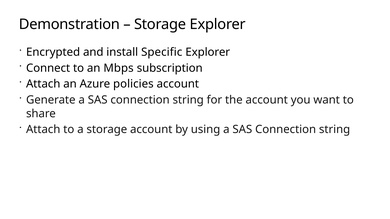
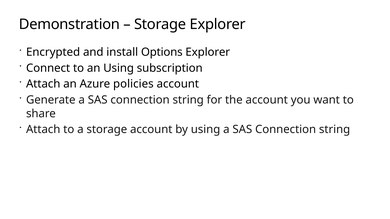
Specific: Specific -> Options (162, 52)
an Mbps: Mbps -> Using (119, 68)
